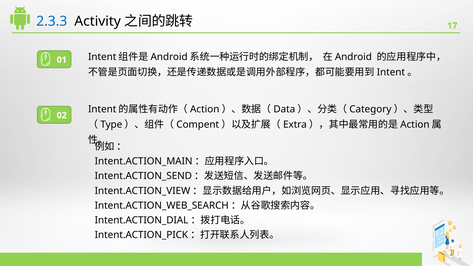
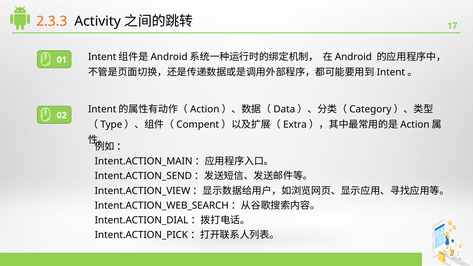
2.3.3 colour: blue -> orange (52, 21)
